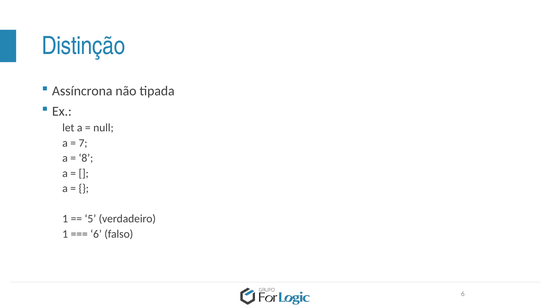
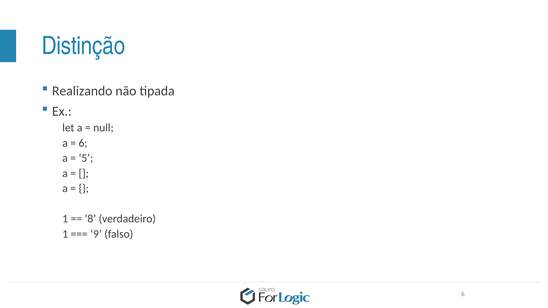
Assíncrona: Assíncrona -> Realizando (82, 91)
7: 7 -> 6 (83, 143)
8: 8 -> 5 (86, 158)
5: 5 -> 8 (90, 219)
6: 6 -> 9 (96, 234)
